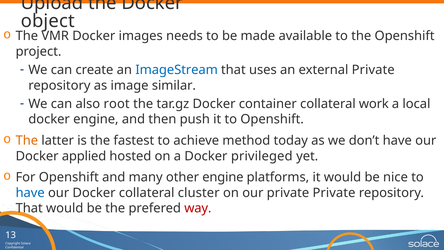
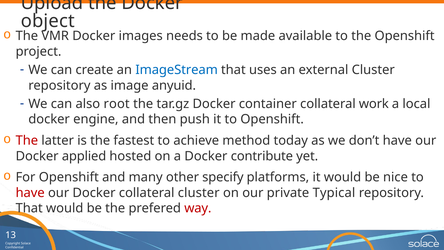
external Private: Private -> Cluster (373, 70)
similar: similar -> anyuid (174, 85)
The colour: orange -> red (27, 140)
privileged: privileged -> contribute (262, 156)
other engine: engine -> specify (223, 177)
have colour: blue -> red (30, 193)
private Private: Private -> Typical (334, 193)
